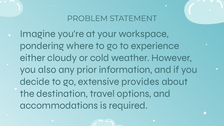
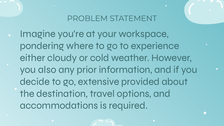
provides: provides -> provided (140, 82)
